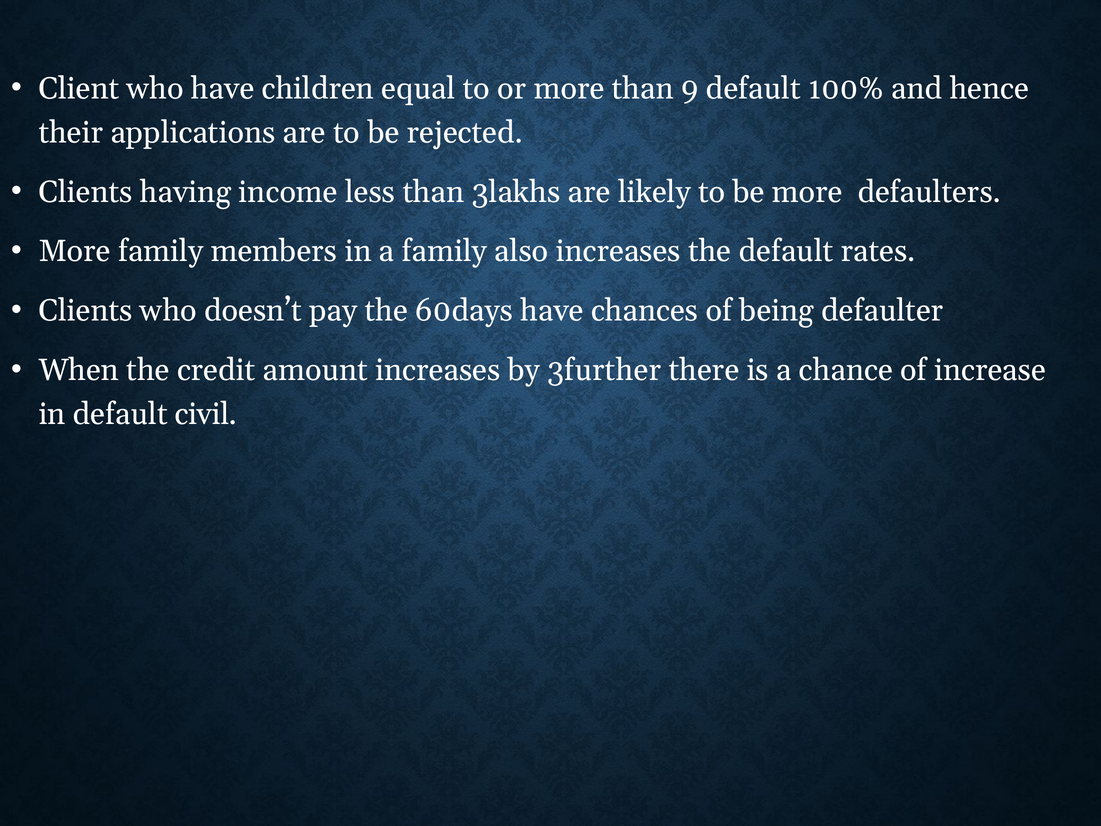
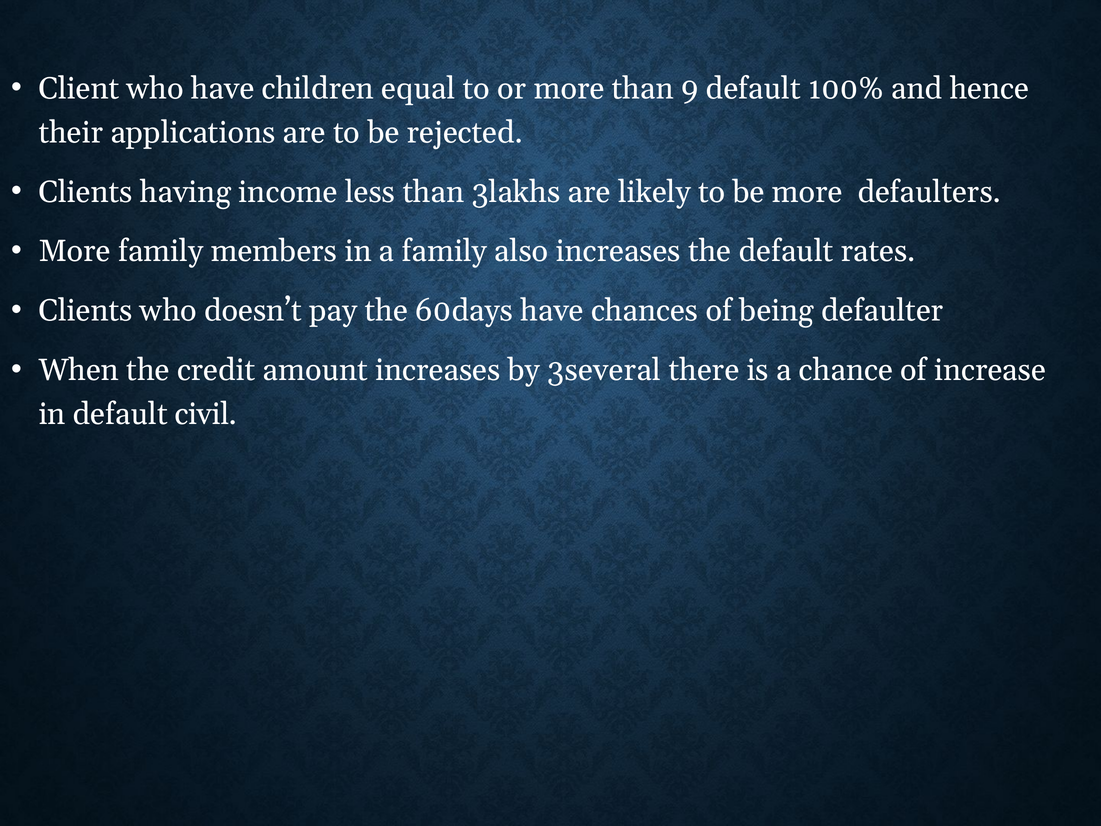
3further: 3further -> 3several (604, 370)
